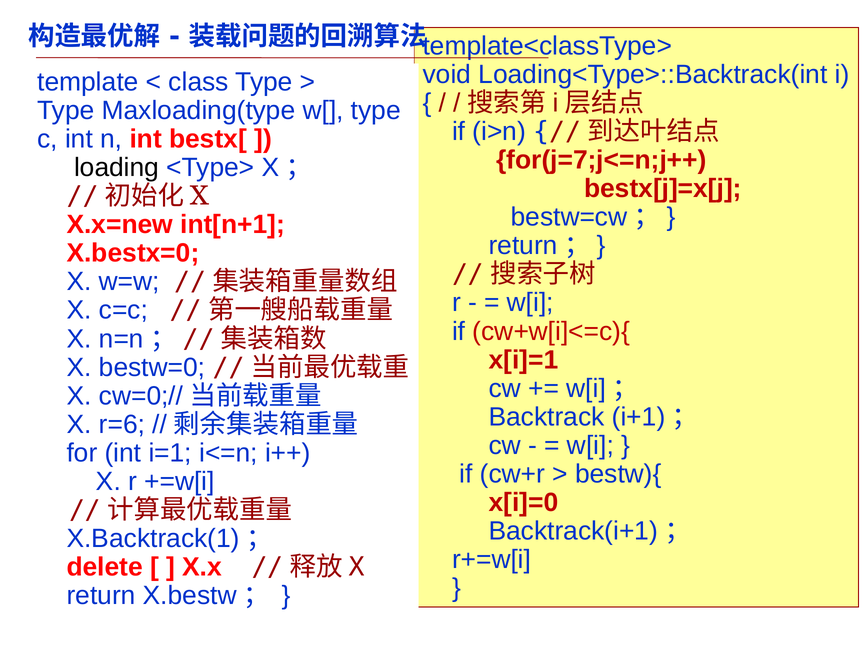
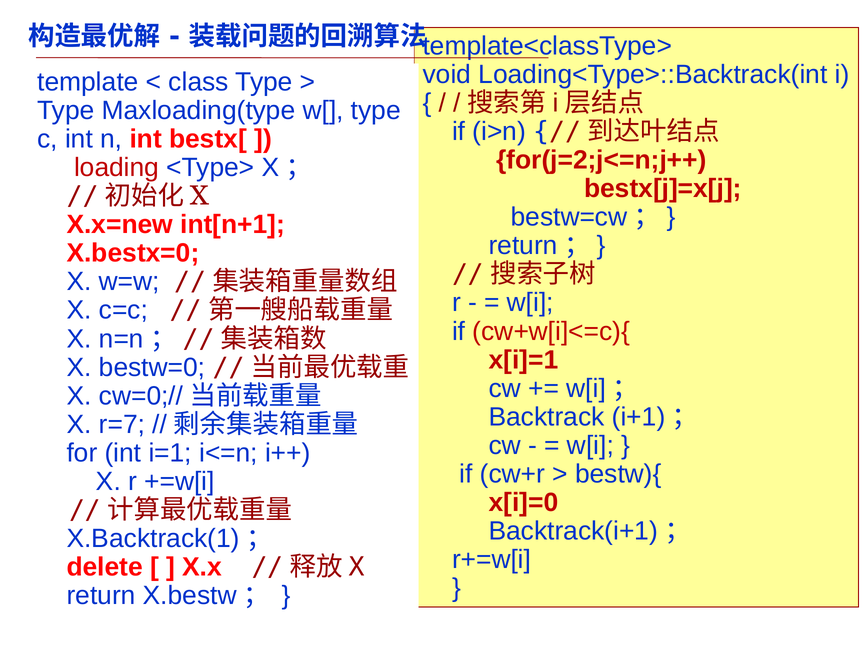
for(j=7;j<=n;j++: for(j=7;j<=n;j++ -> for(j=2;j<=n;j++ (601, 160)
loading colour: black -> red (117, 168)
r=6: r=6 -> r=7 (122, 425)
